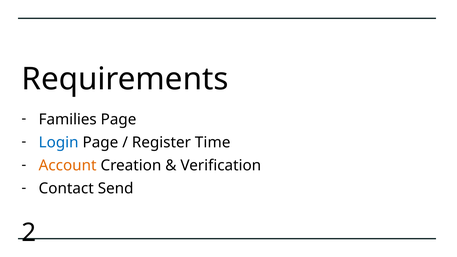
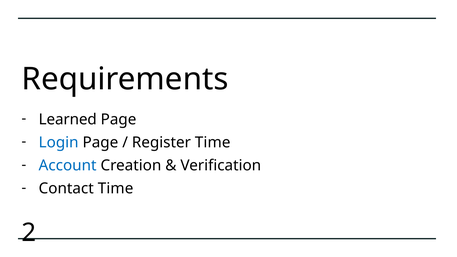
Families: Families -> Learned (68, 119)
Account colour: orange -> blue (68, 166)
Contact Send: Send -> Time (116, 189)
